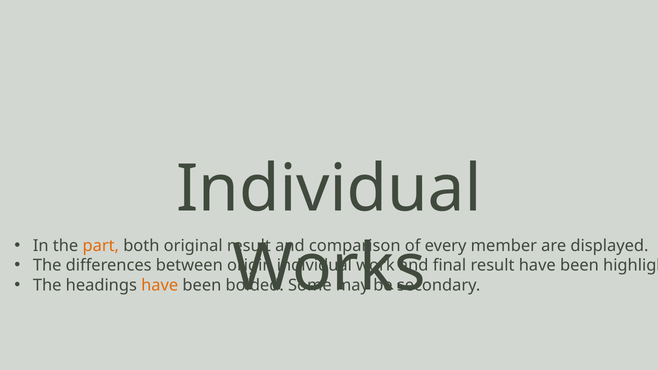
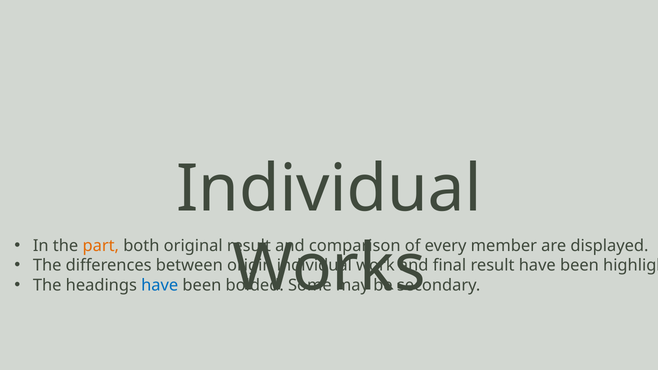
have colour: orange -> blue (160, 285)
